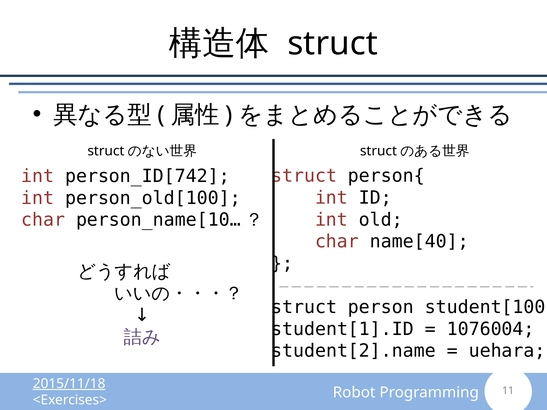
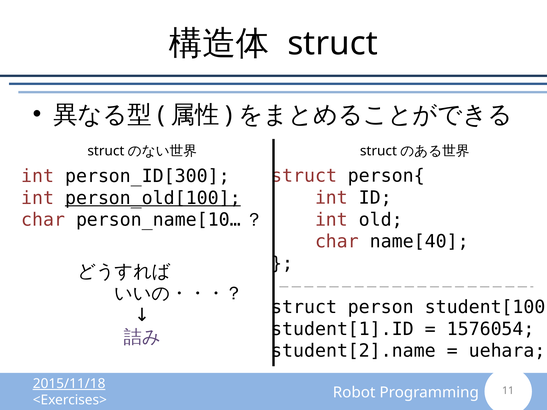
person_ID[742: person_ID[742 -> person_ID[300 (147, 176)
person_old[100 underline: none -> present (153, 198)
1076004: 1076004 -> 1576054 (491, 329)
